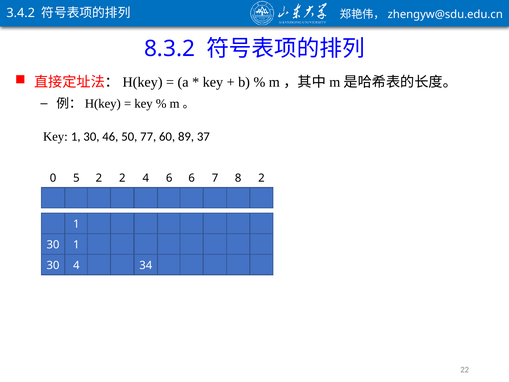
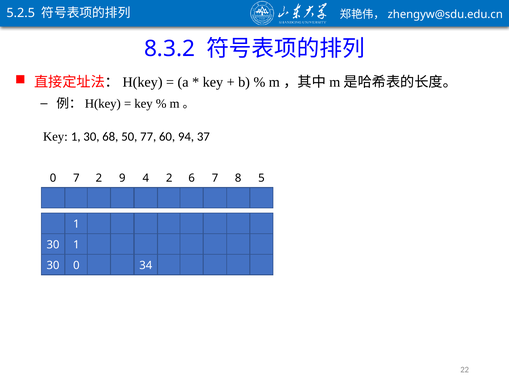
3.4.2: 3.4.2 -> 5.2.5 (21, 13)
46: 46 -> 68 (110, 136)
89: 89 -> 94 (186, 136)
0 5: 5 -> 7 (76, 178)
2 2: 2 -> 9 (122, 178)
4 6: 6 -> 2 (169, 178)
8 2: 2 -> 5 (261, 178)
30 4: 4 -> 0 (76, 265)
